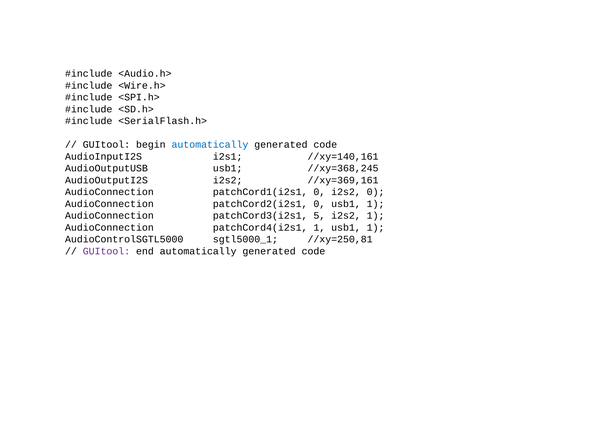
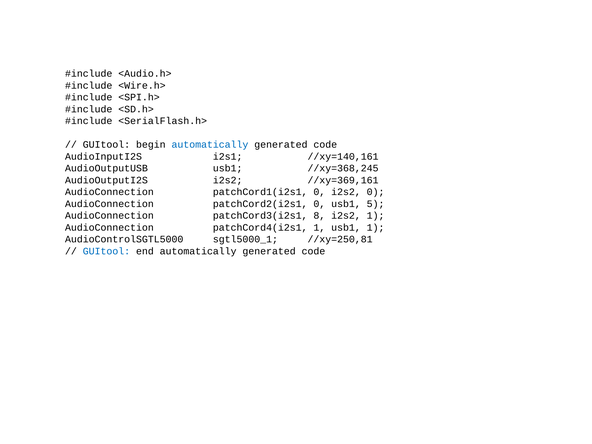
0 usb1 1: 1 -> 5 (376, 204)
5: 5 -> 8 (319, 216)
GUItool colour: purple -> blue (106, 251)
